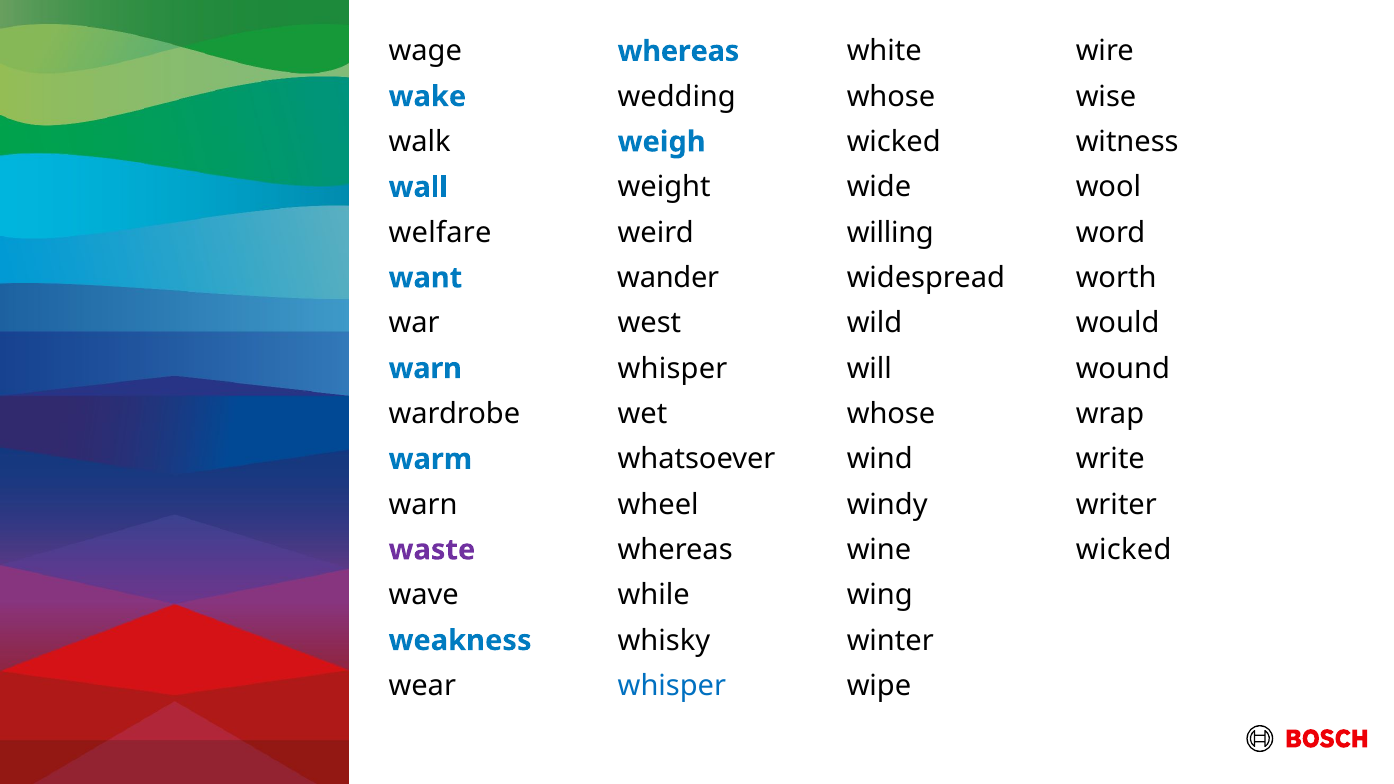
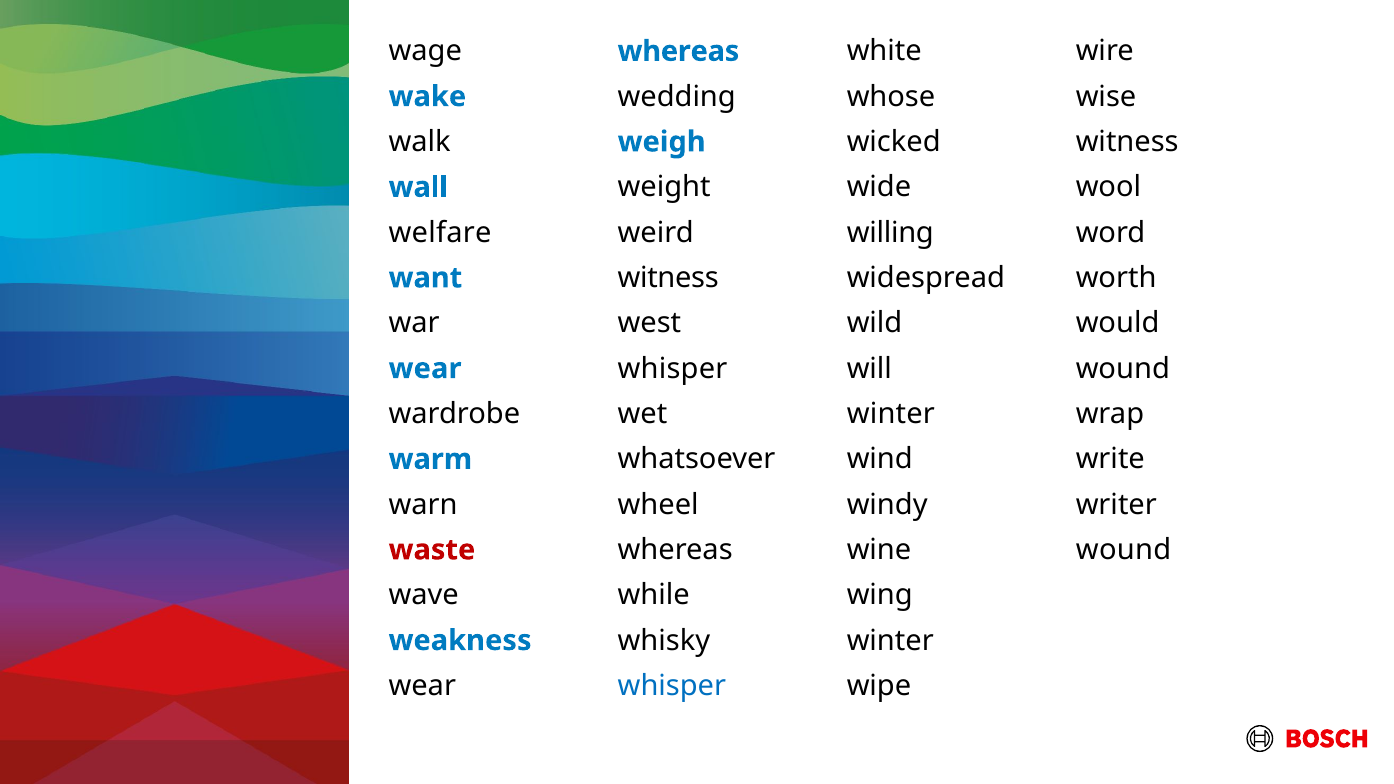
wander: wander -> witness (668, 278)
warn: warn -> wear (425, 369)
whose: whose -> winter (891, 414)
wicked: wicked -> wound (1124, 550)
waste colour: purple -> red (432, 550)
